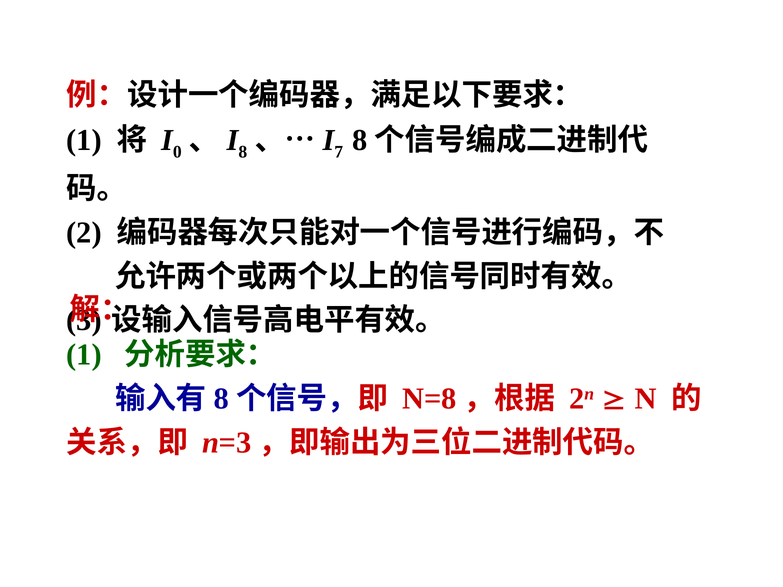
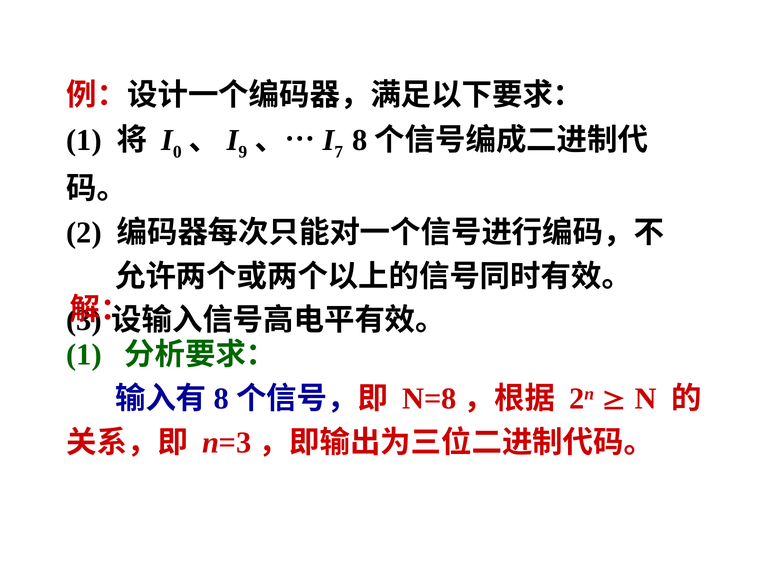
8: 8 -> 9 (243, 152)
